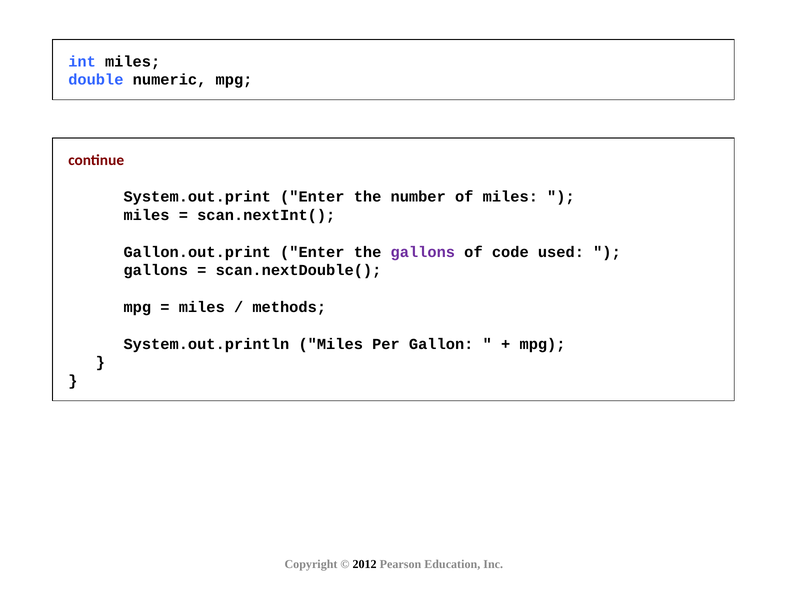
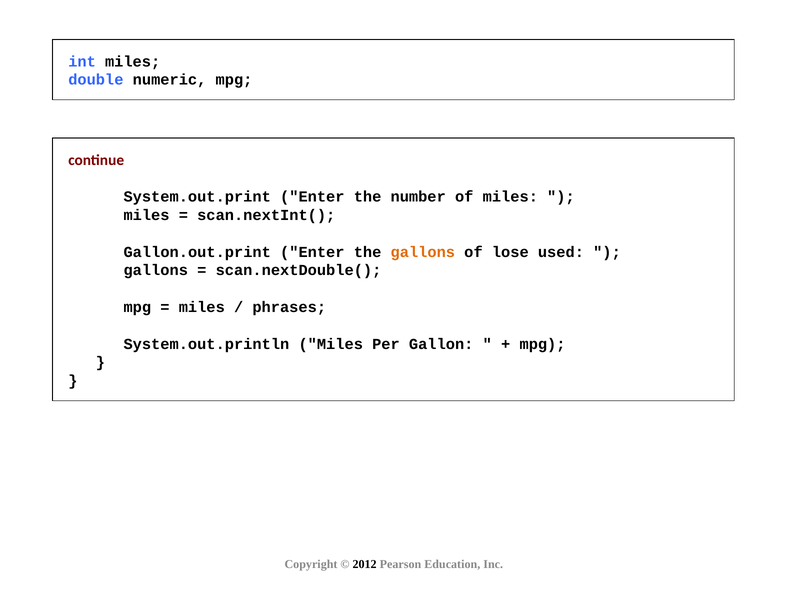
gallons colour: purple -> orange (423, 252)
code: code -> lose (510, 252)
methods: methods -> phrases (289, 307)
